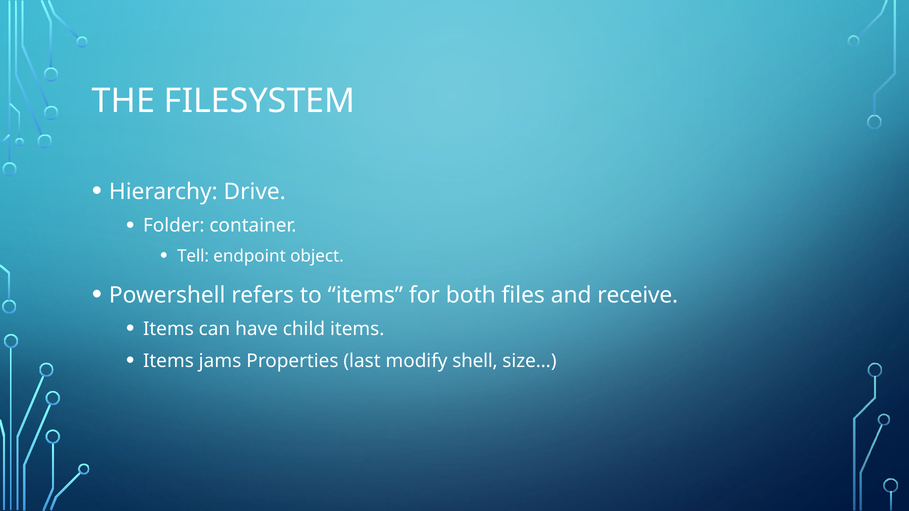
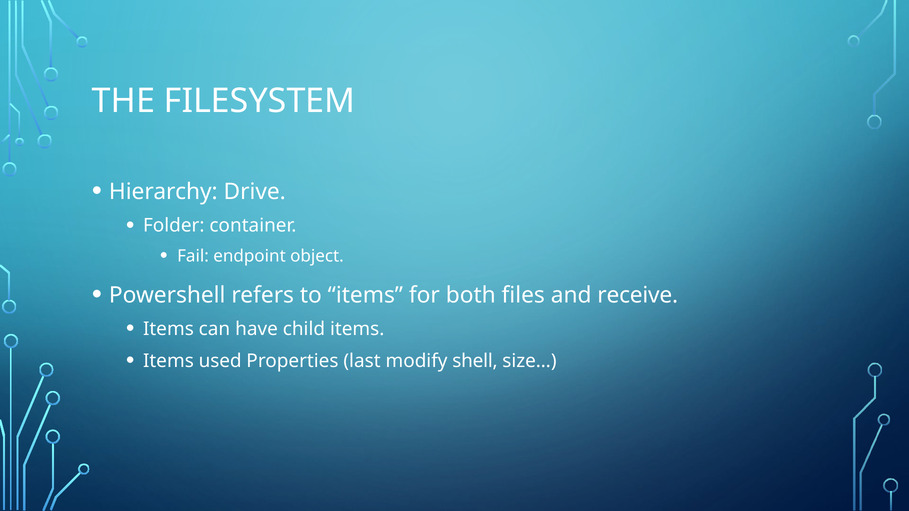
Tell: Tell -> Fail (193, 256)
jams: jams -> used (220, 361)
